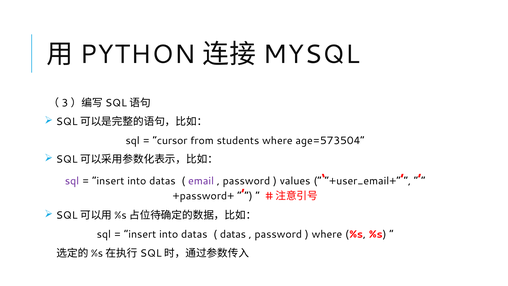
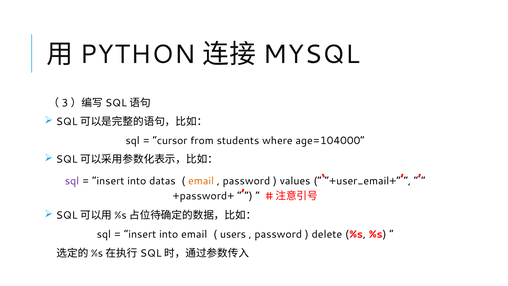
age=573504: age=573504 -> age=104000 (330, 140)
email colour: purple -> orange (201, 181)
datas: datas -> email (194, 234)
datas: datas -> users (233, 234)
where: where -> delete (327, 234)
